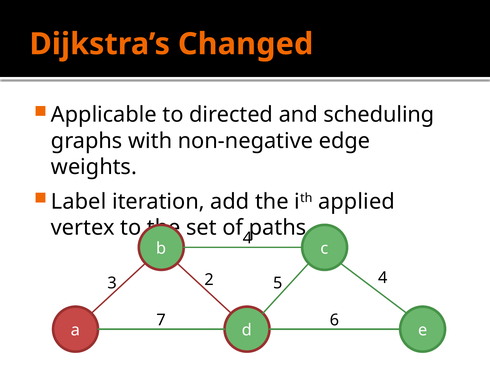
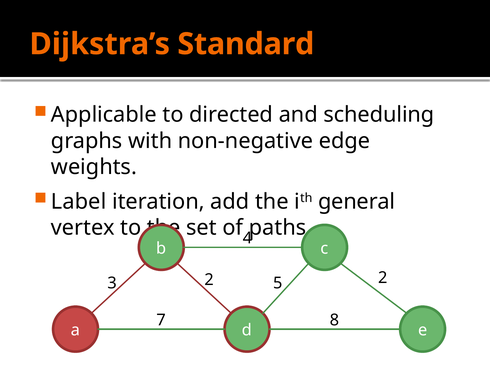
Changed: Changed -> Standard (246, 44)
applied: applied -> general (357, 201)
5 4: 4 -> 2 (383, 277)
6: 6 -> 8 (335, 320)
